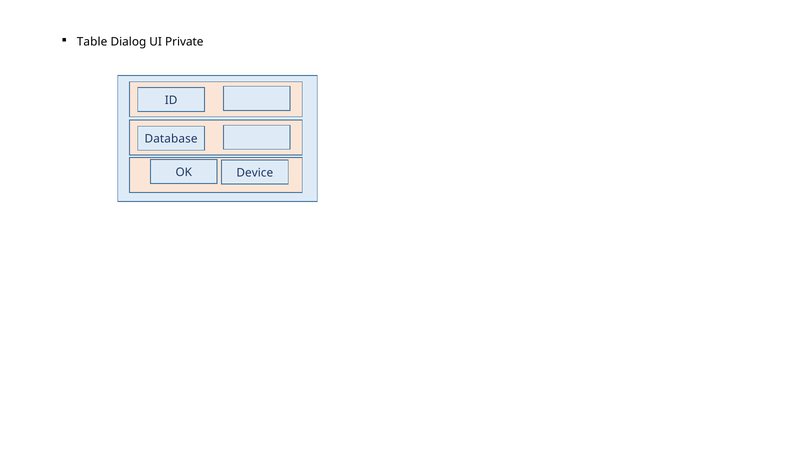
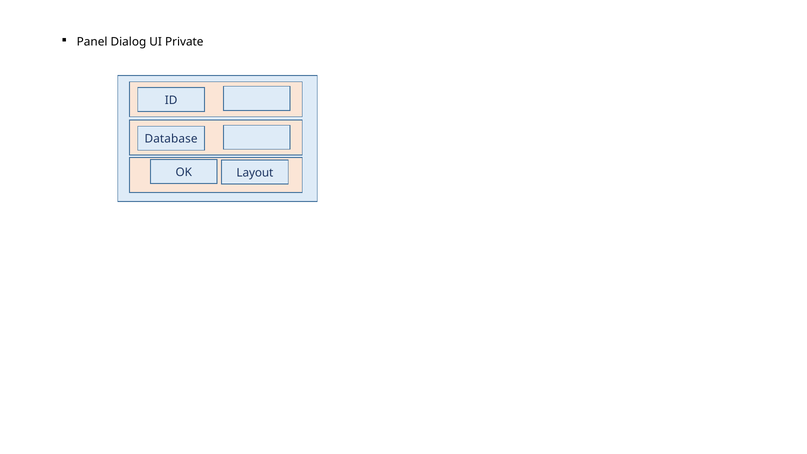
Table: Table -> Panel (92, 42)
Device: Device -> Layout (255, 173)
